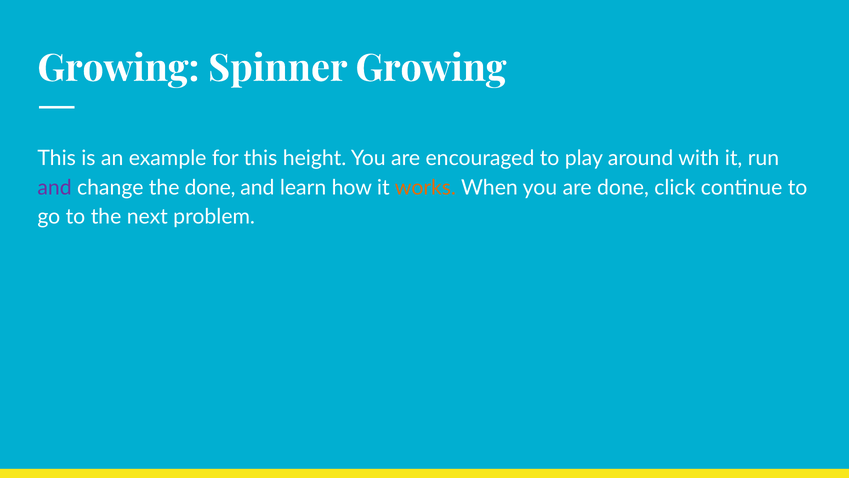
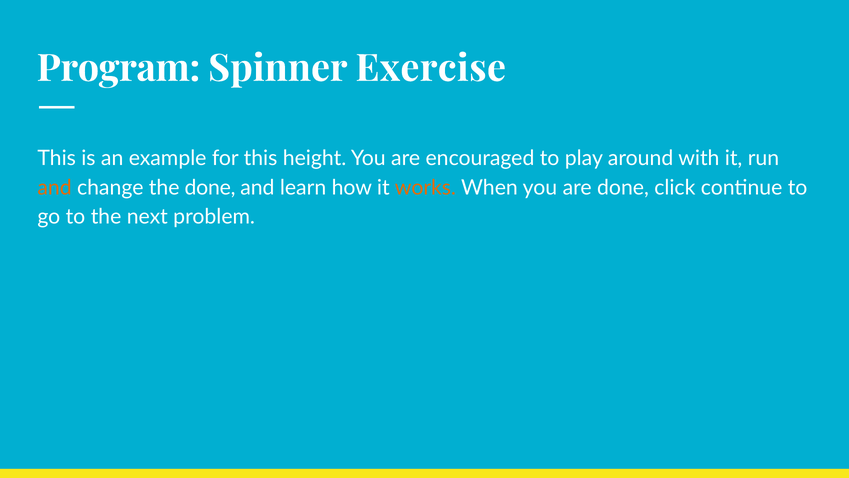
Growing: Growing -> Program (119, 68)
Spinner Growing: Growing -> Exercise (431, 68)
and colour: purple -> orange (55, 187)
